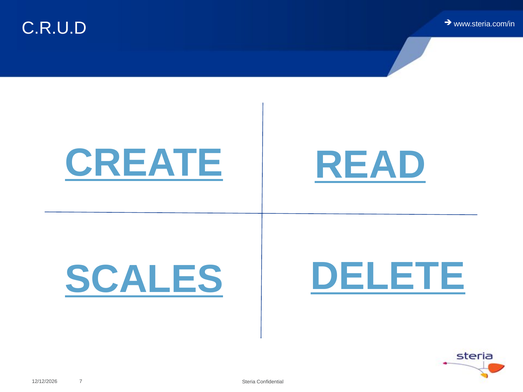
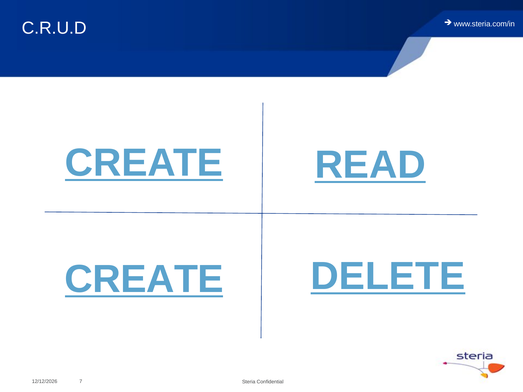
SCALES: SCALES -> CREATE (144, 279)
